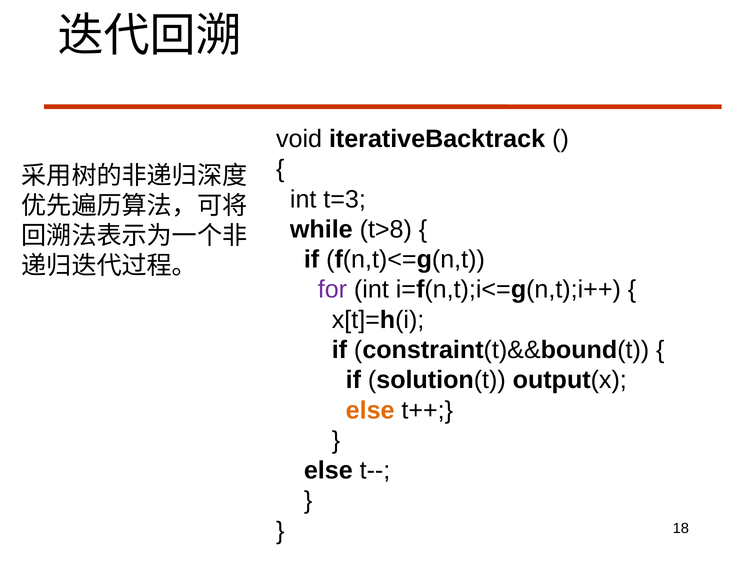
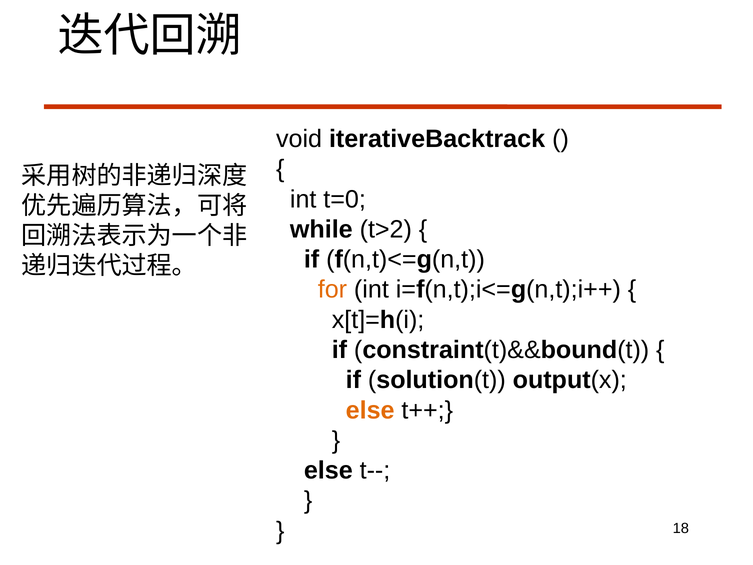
t=3: t=3 -> t=0 (345, 199)
t>8: t>8 -> t>2 (386, 229)
for colour: purple -> orange (332, 290)
